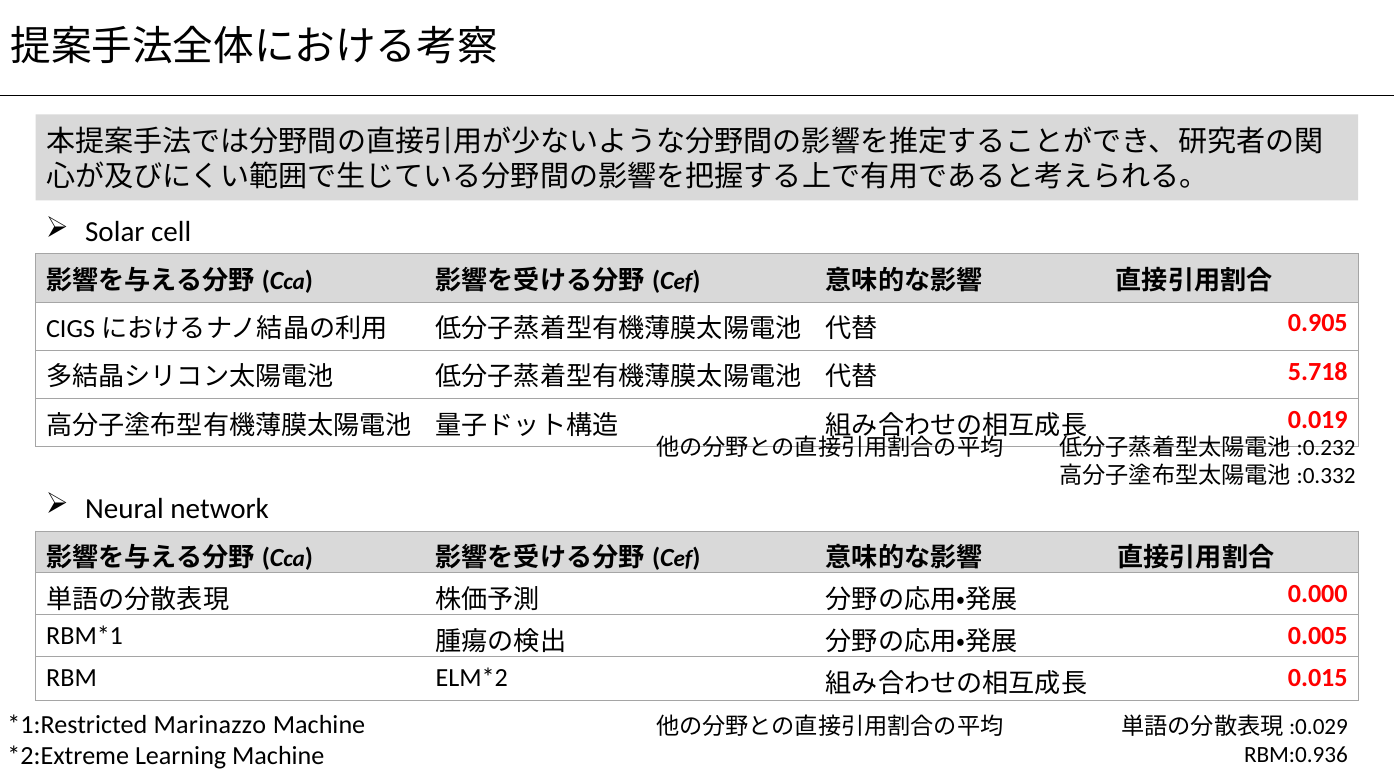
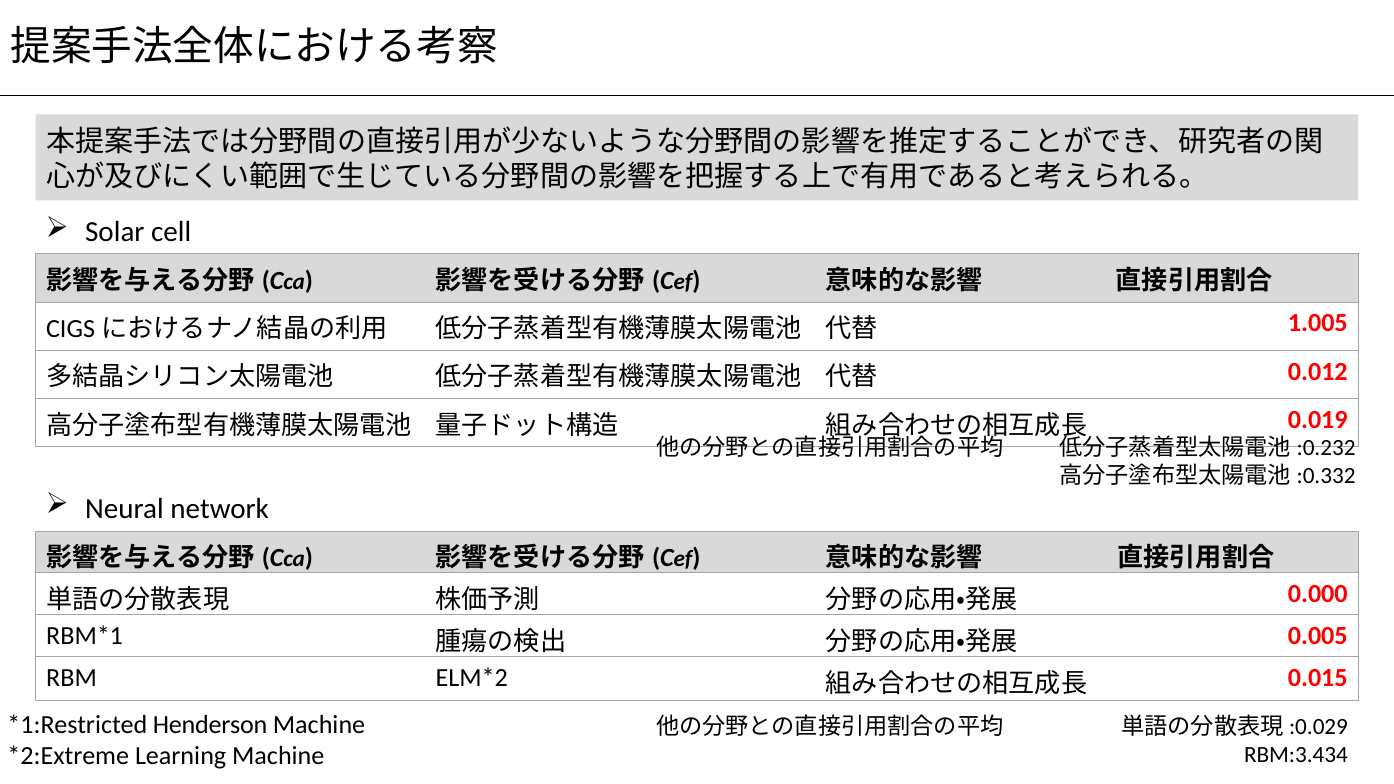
0.905: 0.905 -> 1.005 (1318, 323)
5.718: 5.718 -> 0.012 (1318, 372)
Marinazzo: Marinazzo -> Henderson (210, 725)
RBM:0.936: RBM:0.936 -> RBM:3.434 (1296, 755)
